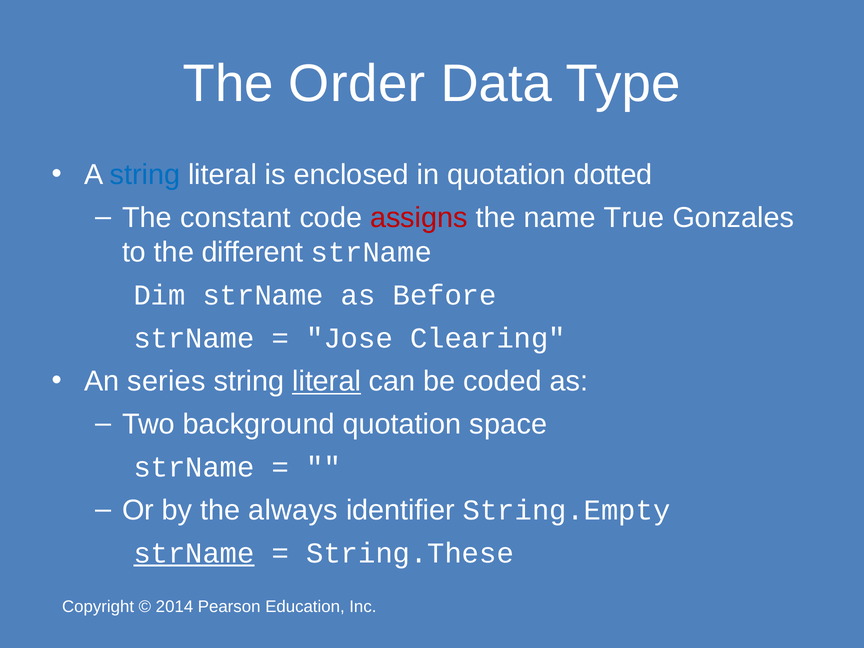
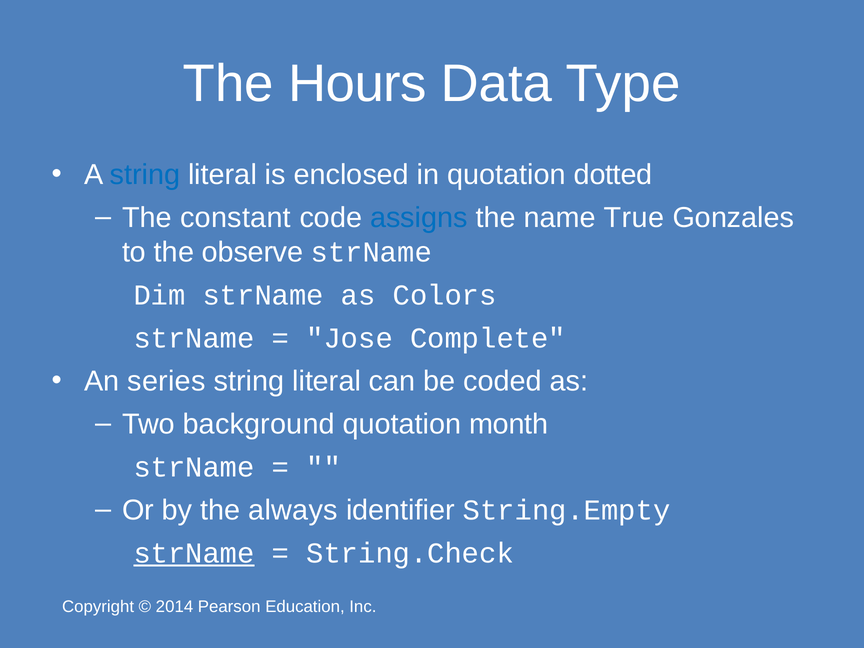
Order: Order -> Hours (357, 84)
assigns colour: red -> blue (419, 218)
different: different -> observe (253, 252)
Before: Before -> Colors (445, 295)
Clearing: Clearing -> Complete (488, 338)
literal underline: present -> none (327, 381)
space: space -> month (509, 424)
String.These: String.These -> String.Check (410, 553)
